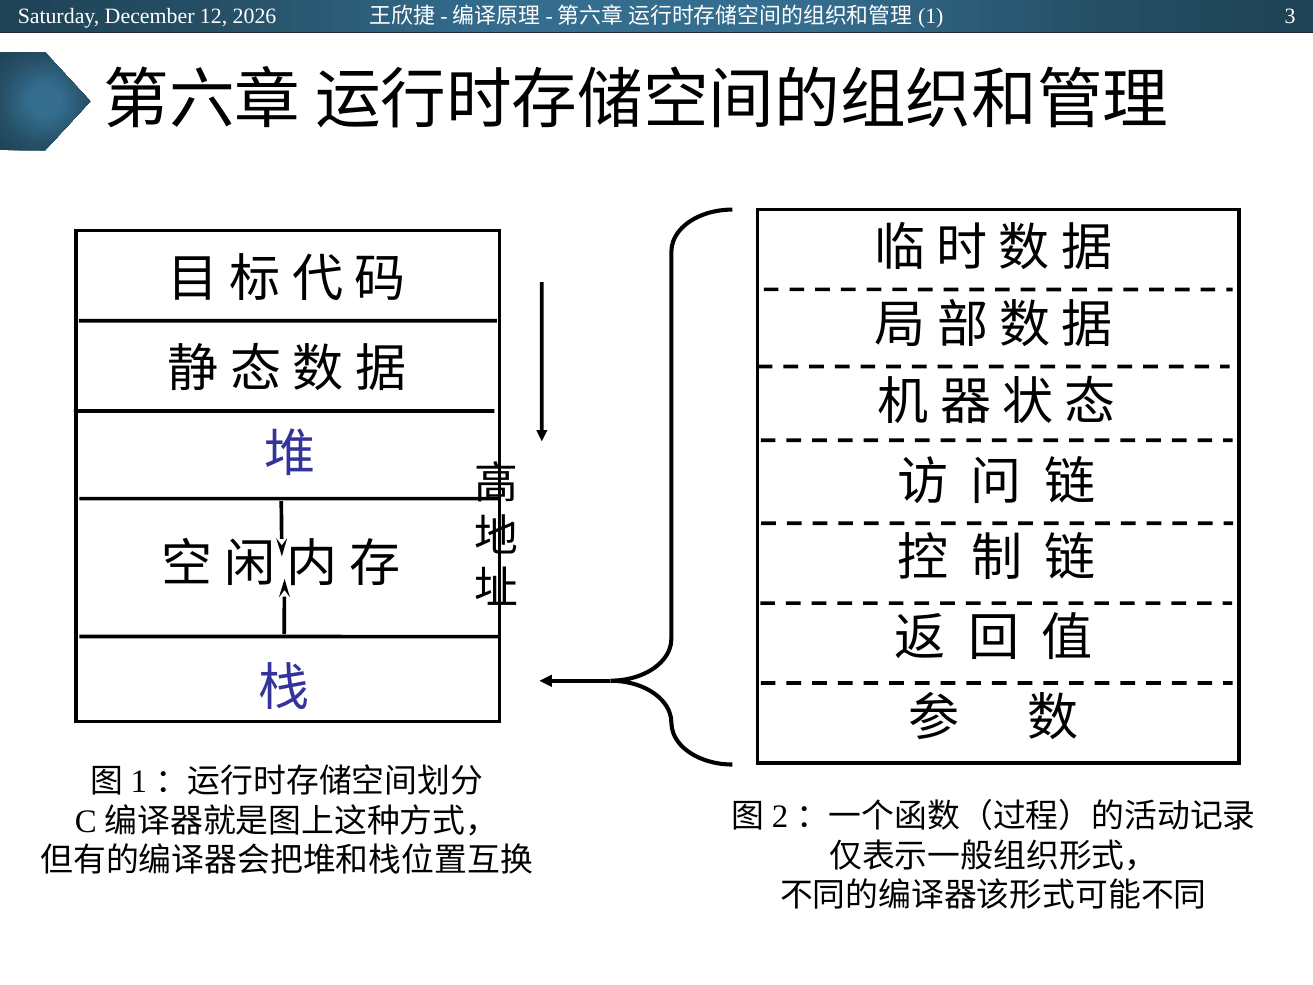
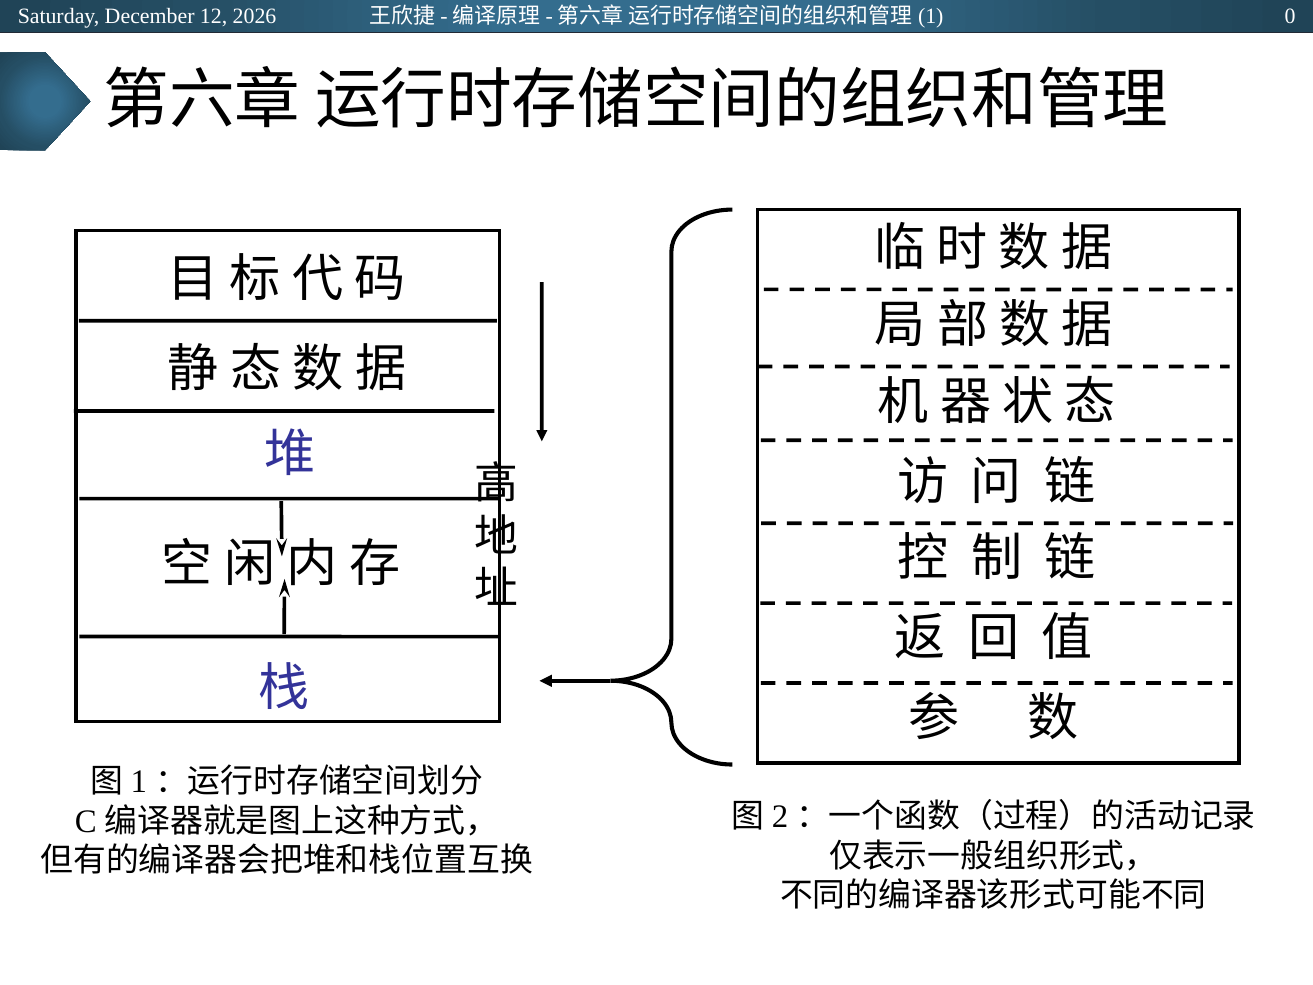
3: 3 -> 0 (1290, 16)
